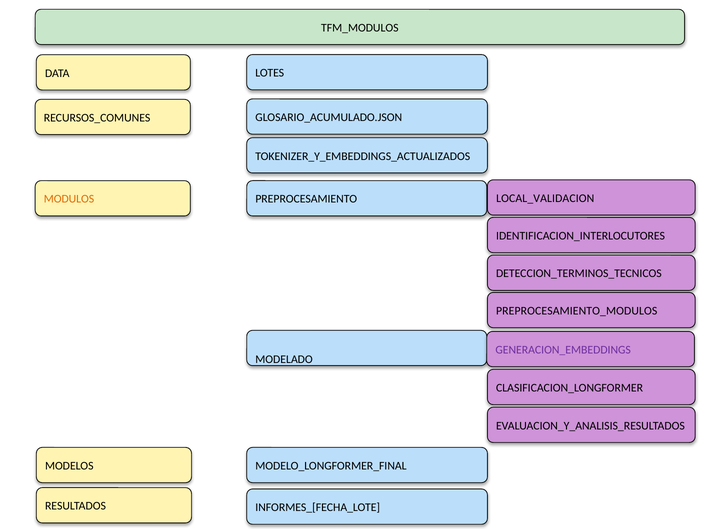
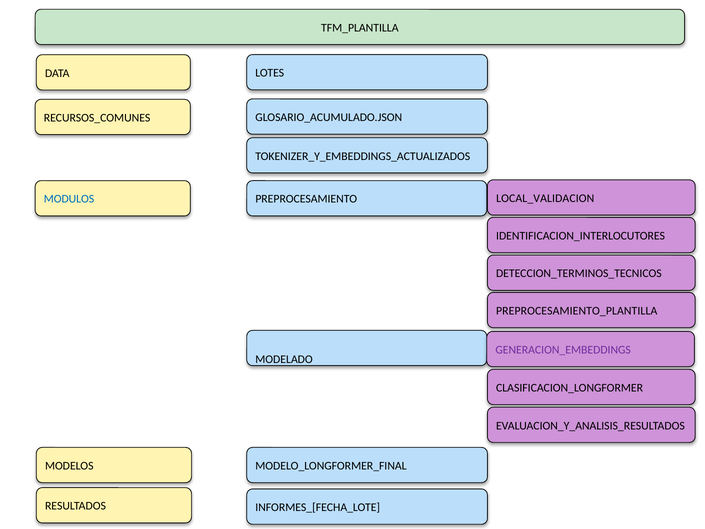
TFM_MODULOS: TFM_MODULOS -> TFM_PLANTILLA (360, 28)
MODULOS colour: orange -> blue (69, 199)
PREPROCESAMIENTO_MODULOS: PREPROCESAMIENTO_MODULOS -> PREPROCESAMIENTO_PLANTILLA (577, 311)
